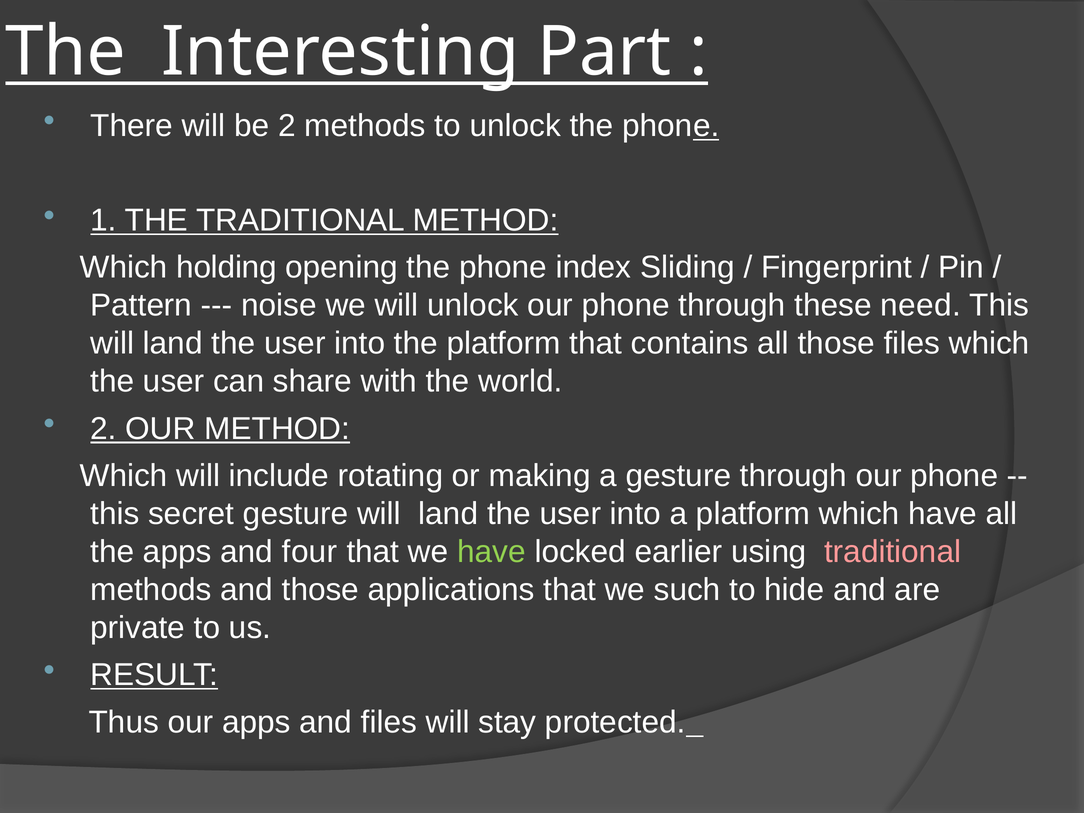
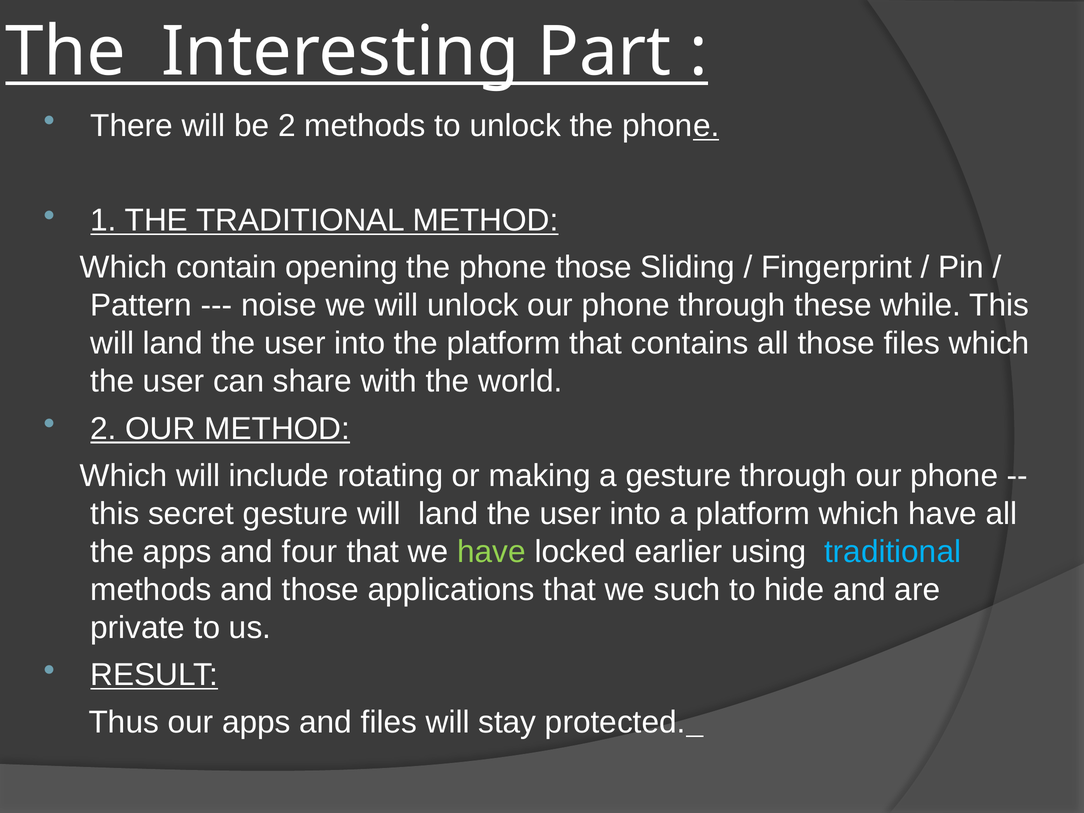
holding: holding -> contain (227, 268)
phone index: index -> those (594, 268)
need: need -> while (921, 306)
traditional colour: pink -> light blue (893, 552)
